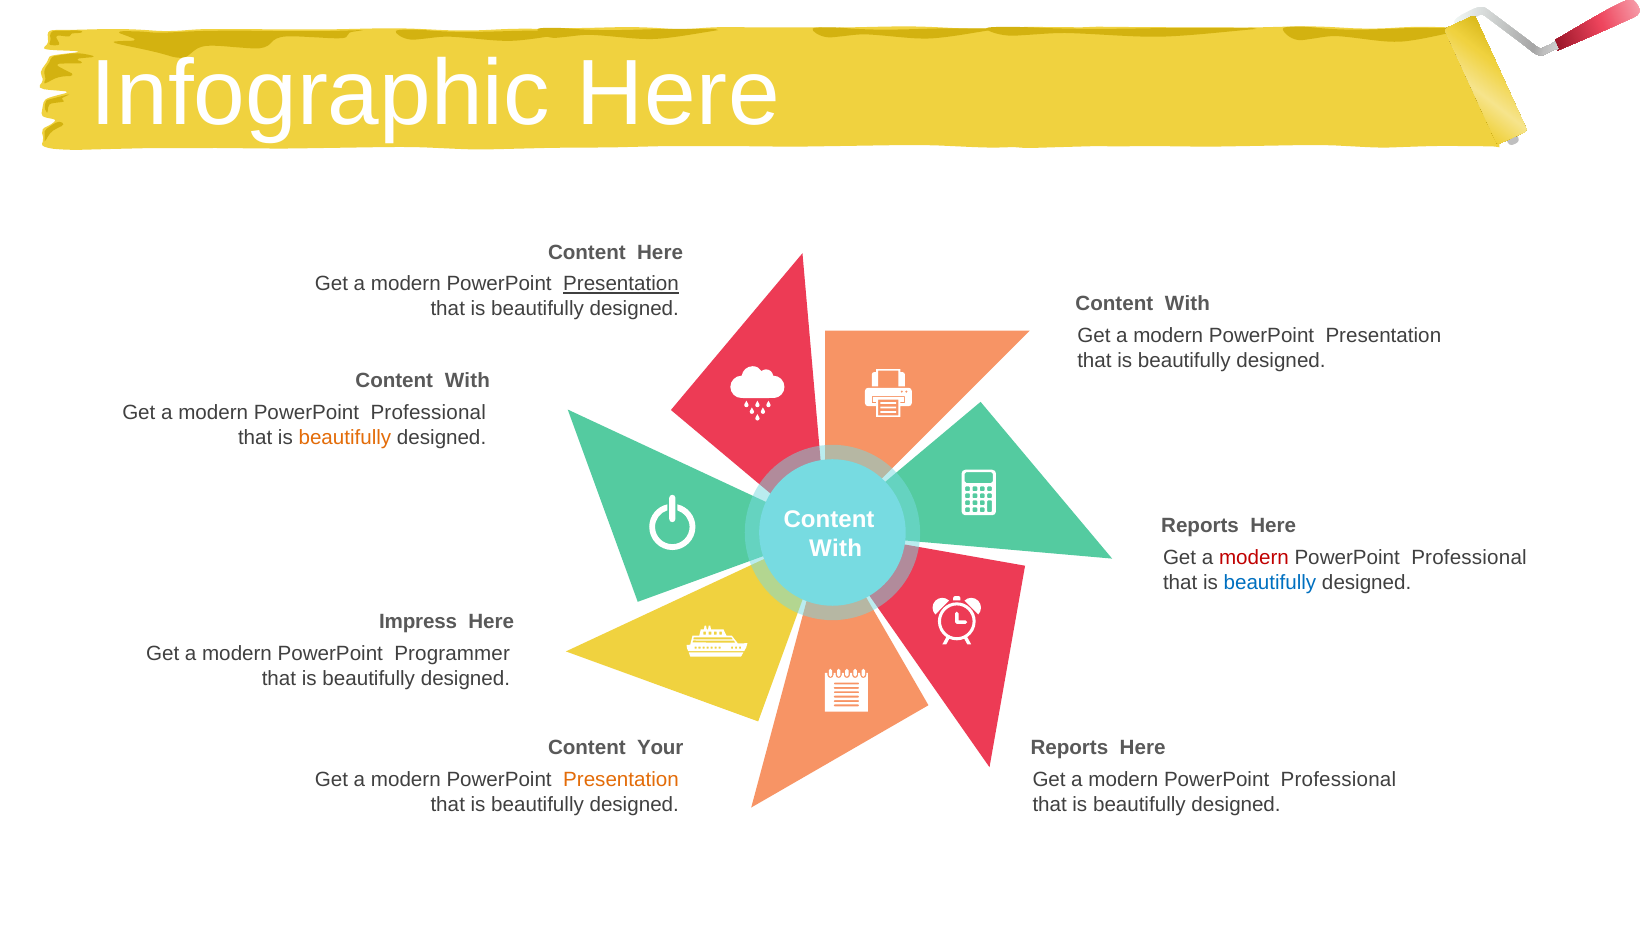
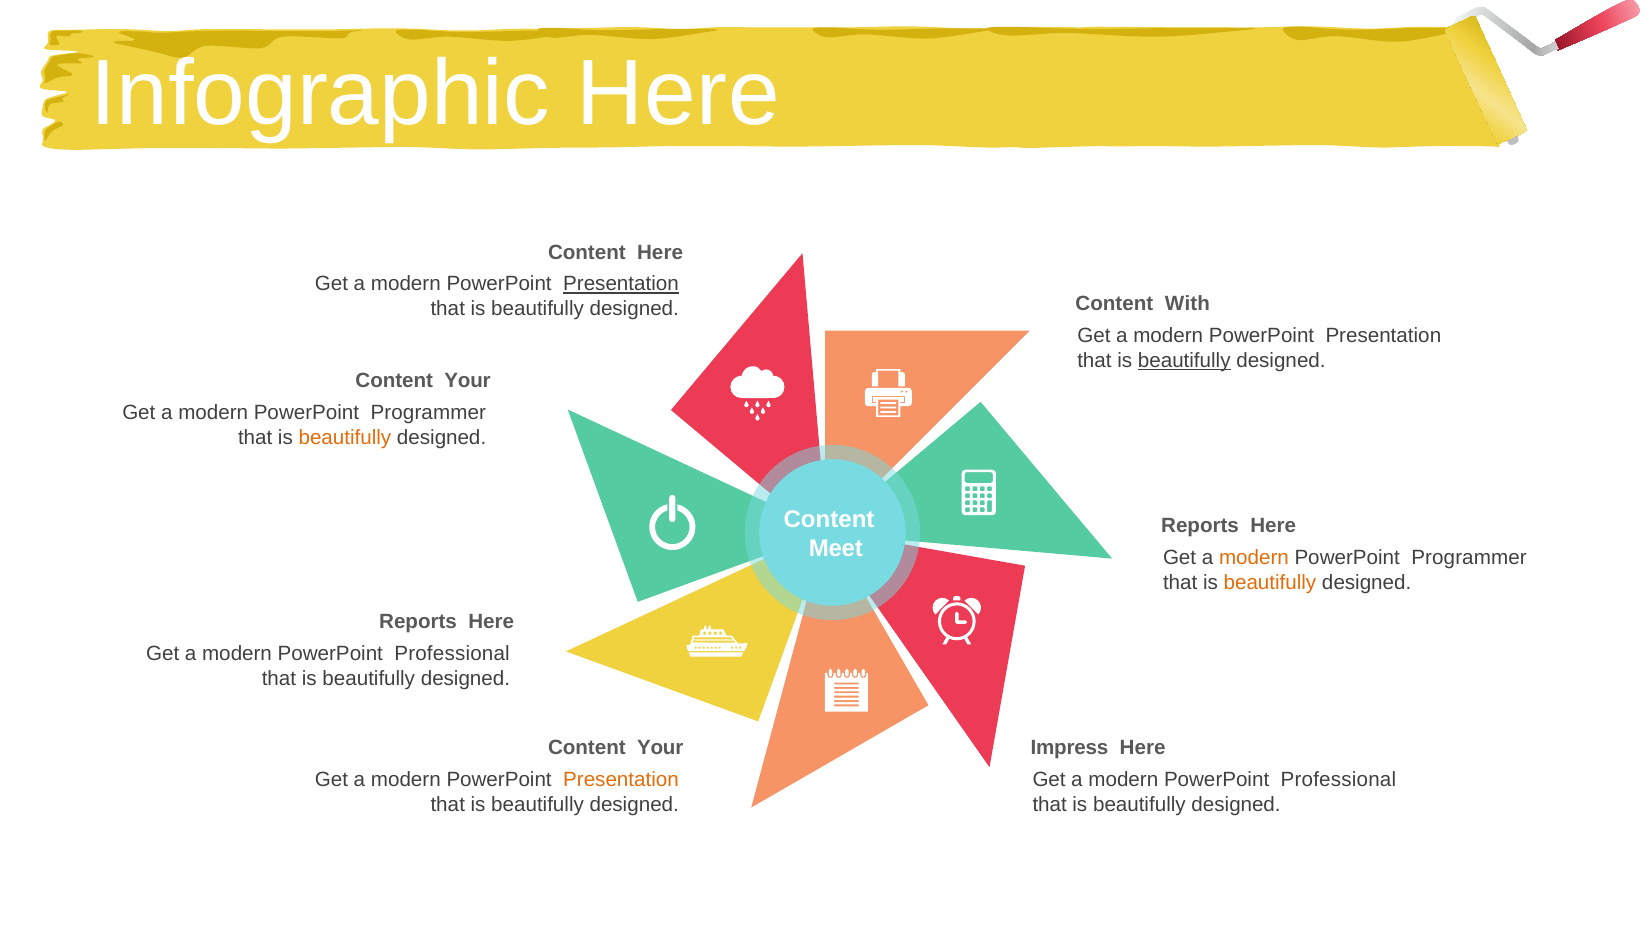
beautifully underline: none -> present (1184, 360)
With: With -> Your (468, 381)
Professional: Professional -> Programmer (428, 413)
With: With -> Meet (836, 549)
modern colour: red -> orange (1254, 558)
Professional: Professional -> Programmer (1469, 558)
beautifully colour: blue -> orange (1270, 582)
Impress: Impress -> Reports (418, 622)
Programmer: Programmer -> Professional (452, 654)
Reports: Reports -> Impress (1070, 748)
